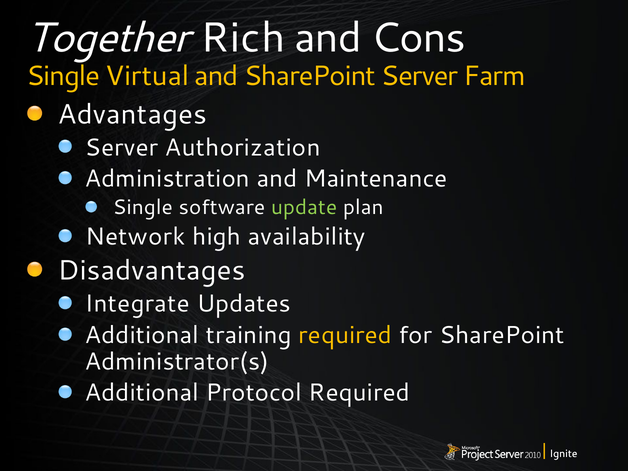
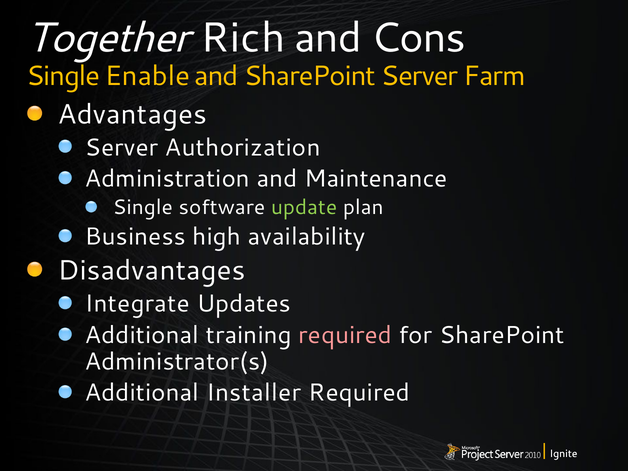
Virtual: Virtual -> Enable (147, 76)
Network: Network -> Business (135, 237)
required colour: yellow -> pink (345, 335)
Protocol: Protocol -> Installer (254, 393)
